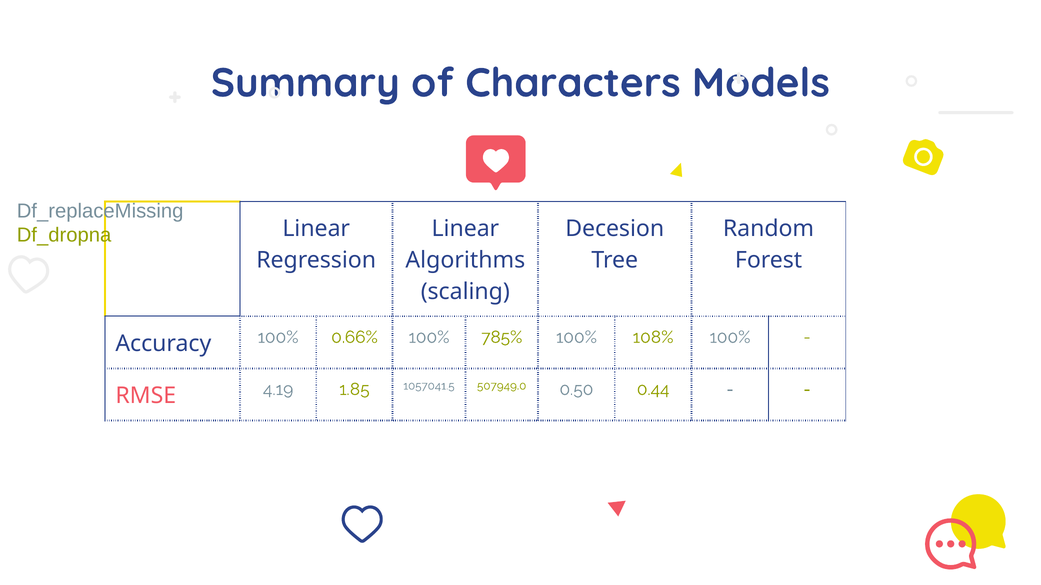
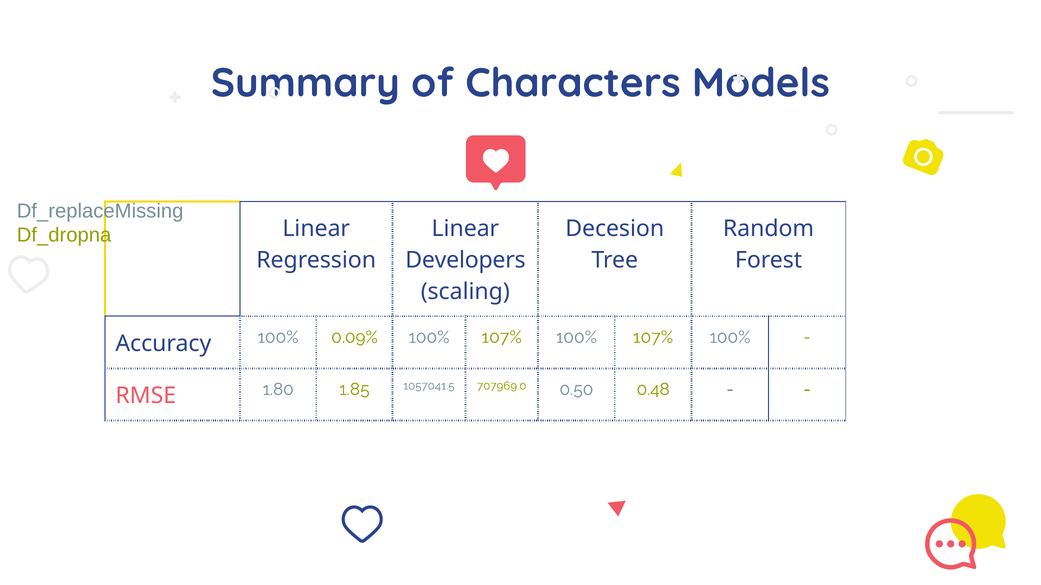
Algorithms: Algorithms -> Developers (465, 260)
0.66%: 0.66% -> 0.09% (354, 337)
785%: 785% -> 107% (502, 337)
108%: 108% -> 107% (653, 337)
4.19: 4.19 -> 1.80 (278, 390)
507949.0: 507949.0 -> 707969.0 (502, 386)
0.44: 0.44 -> 0.48 (653, 390)
